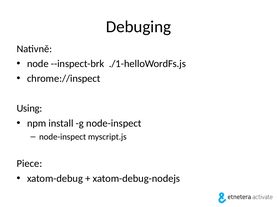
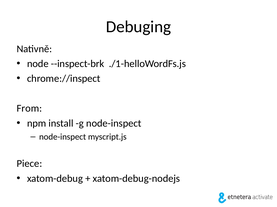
Using: Using -> From (29, 109)
